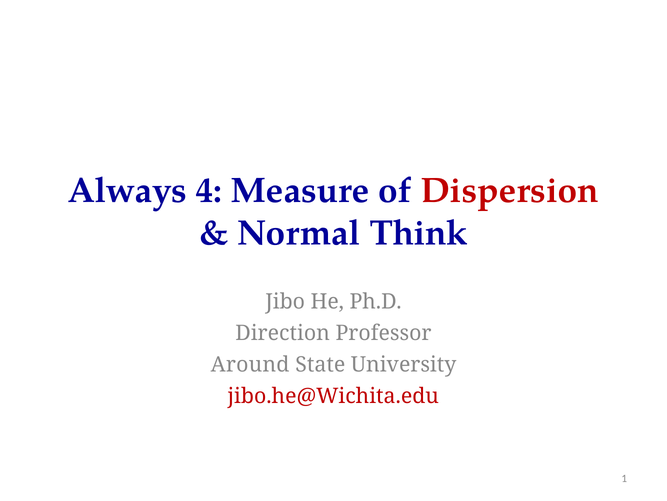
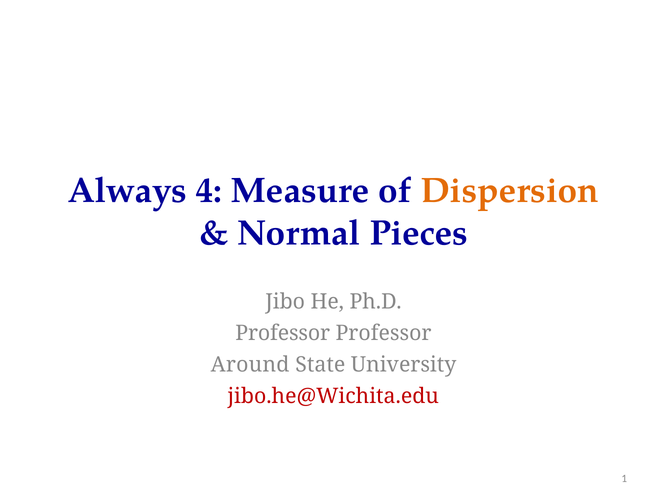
Dispersion colour: red -> orange (510, 190)
Think: Think -> Pieces (419, 233)
Direction: Direction -> Professor (283, 333)
